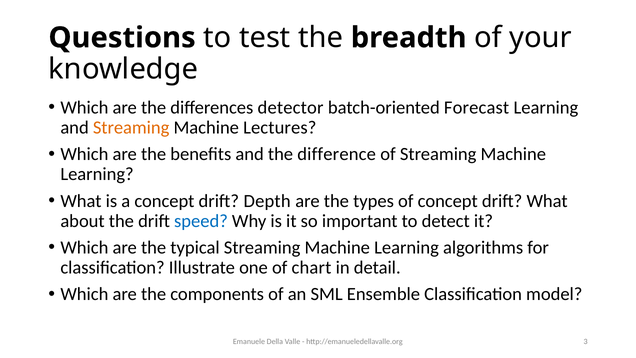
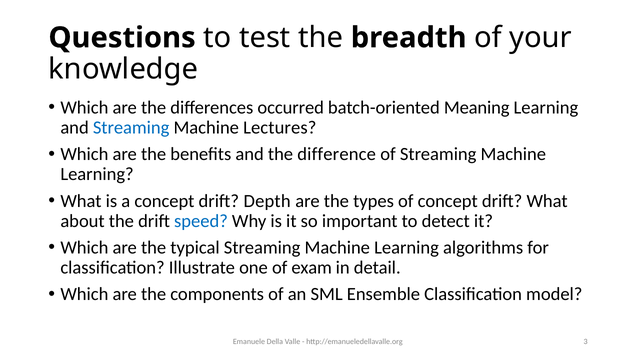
detector: detector -> occurred (291, 107)
Forecast: Forecast -> Meaning (477, 107)
Streaming colour: orange -> blue (131, 127)
chart: chart -> exam (312, 267)
